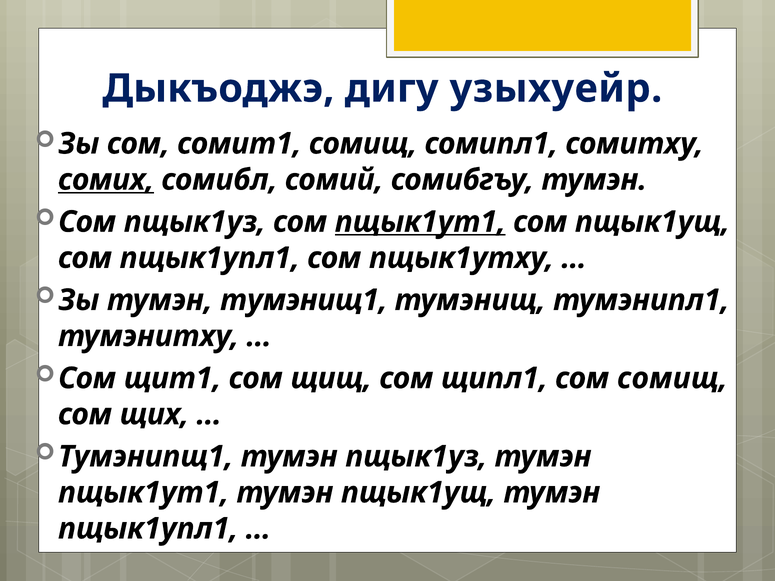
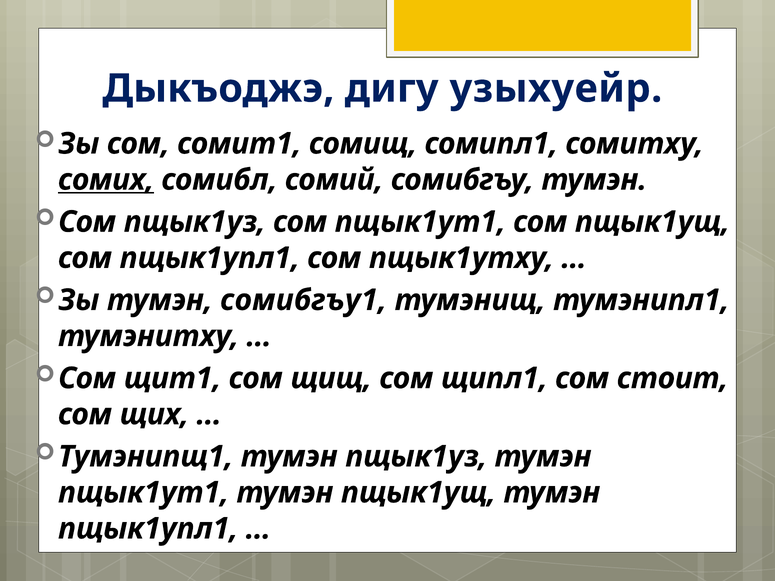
пщык1ут1 underline: present -> none (420, 222)
тумэнищ1: тумэнищ1 -> сомибгъу1 (303, 300)
сом сомищ: сомищ -> стоит (673, 378)
